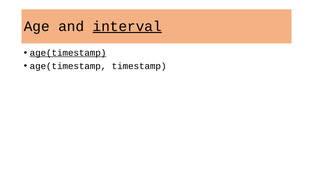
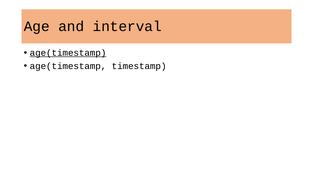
interval underline: present -> none (127, 26)
